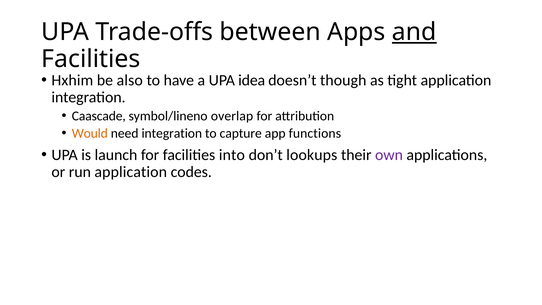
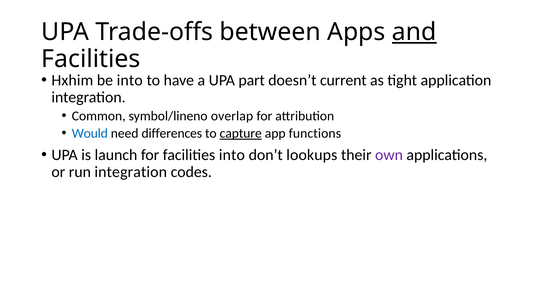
be also: also -> into (130, 80)
idea: idea -> part (252, 80)
though: though -> current (343, 80)
Caascade: Caascade -> Common (99, 116)
Would colour: orange -> blue (90, 133)
need integration: integration -> differences (172, 133)
capture underline: none -> present (241, 133)
run application: application -> integration (131, 172)
